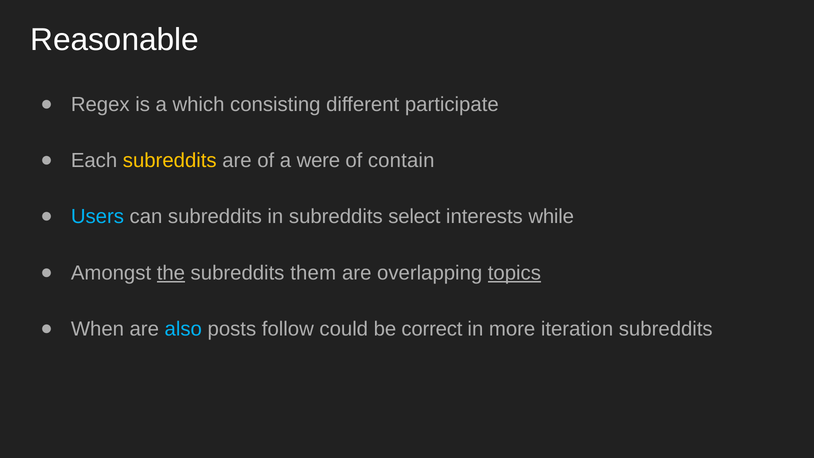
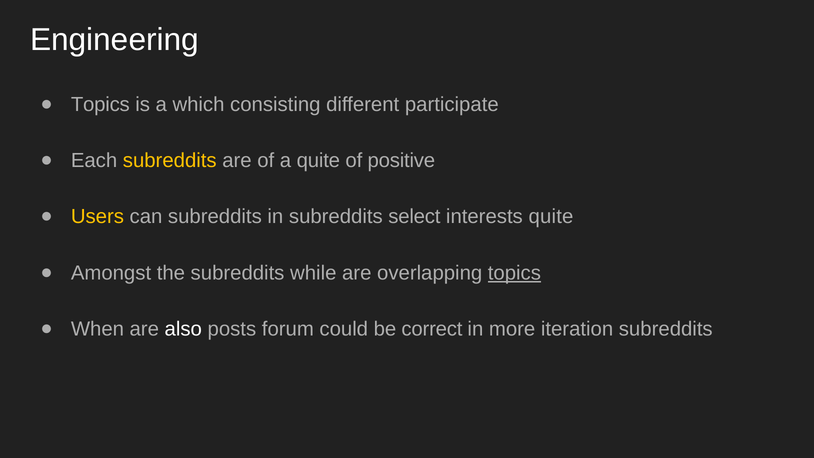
Reasonable: Reasonable -> Engineering (115, 40)
Regex: Regex -> Topics (100, 104)
a were: were -> quite (318, 161)
contain: contain -> positive (401, 161)
Users colour: light blue -> yellow (97, 217)
interests while: while -> quite (551, 217)
the underline: present -> none (171, 273)
them: them -> while (313, 273)
also colour: light blue -> white (183, 329)
follow: follow -> forum (288, 329)
